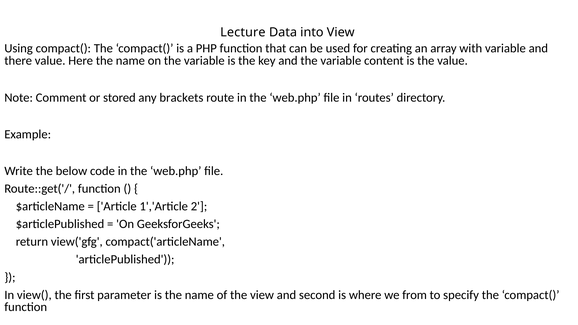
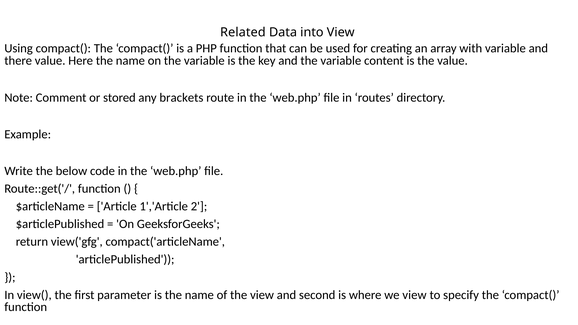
Lecture: Lecture -> Related (243, 32)
we from: from -> view (414, 295)
